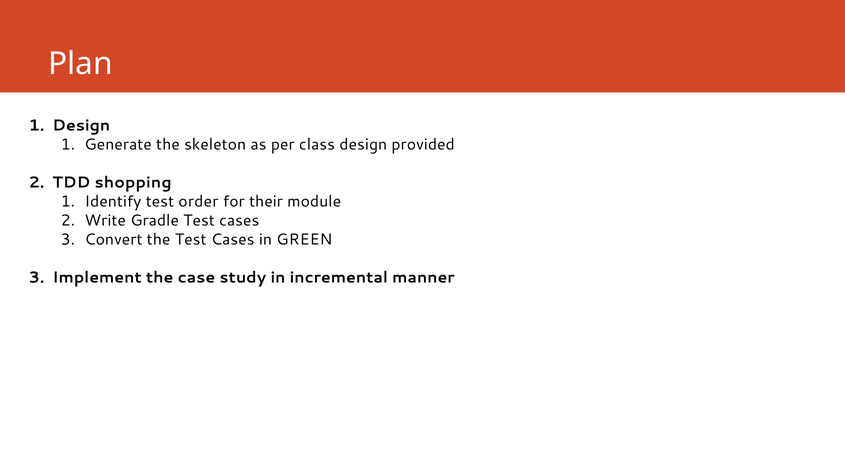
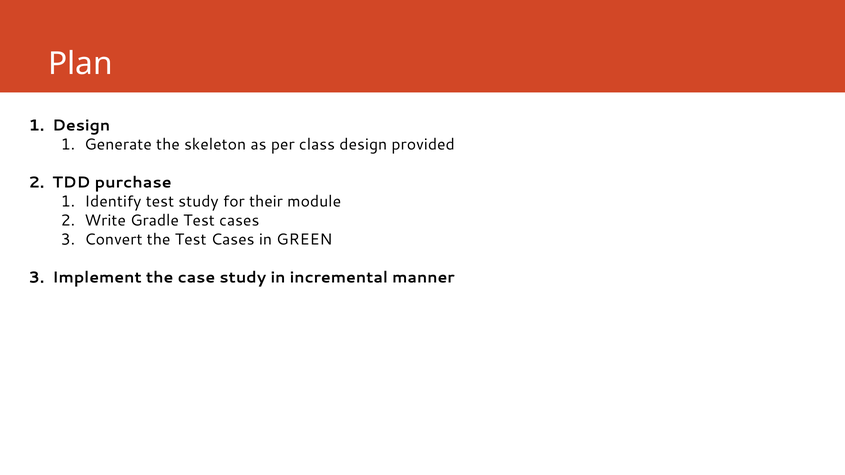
shopping: shopping -> purchase (133, 182)
test order: order -> study (199, 201)
